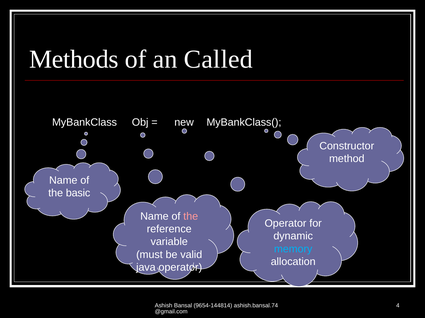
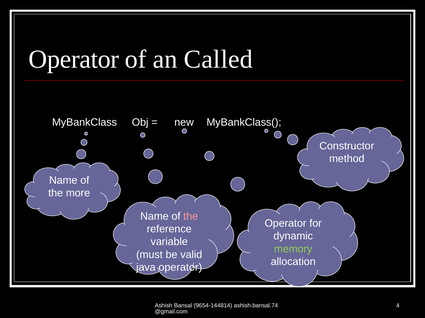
Methods: Methods -> Operator (74, 59)
basic: basic -> more (78, 193)
memory colour: light blue -> light green (293, 249)
